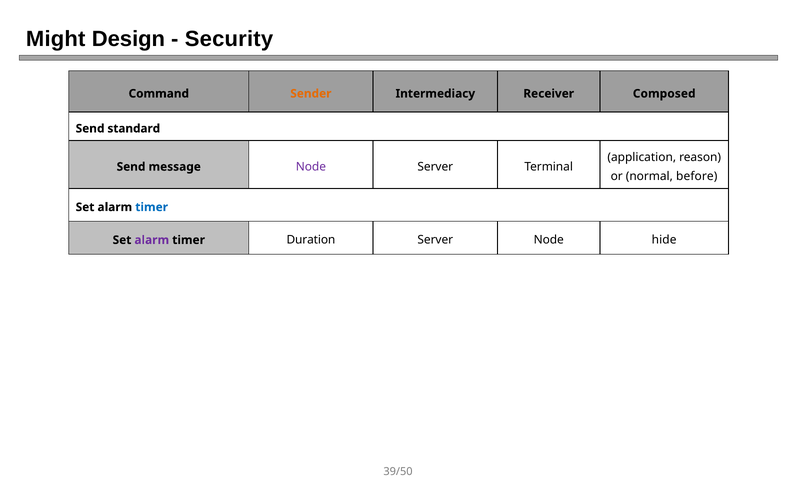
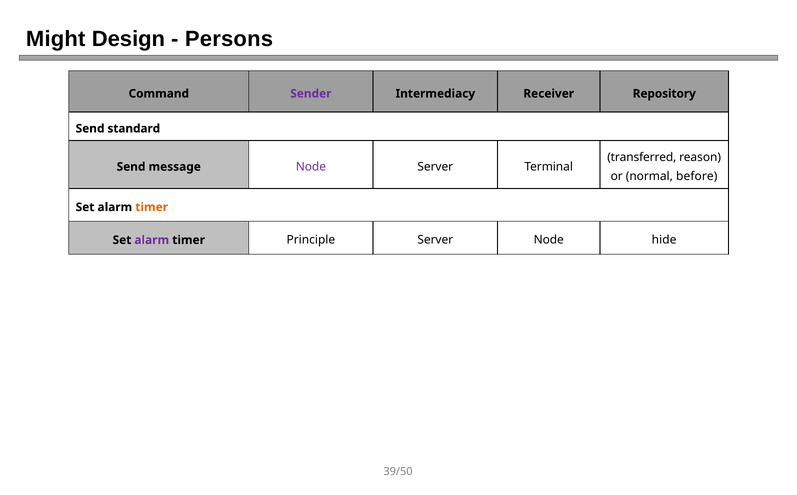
Security: Security -> Persons (229, 39)
Sender colour: orange -> purple (311, 94)
Composed: Composed -> Repository (664, 94)
application: application -> transferred (642, 157)
timer colour: blue -> orange (152, 207)
Duration: Duration -> Principle (311, 240)
